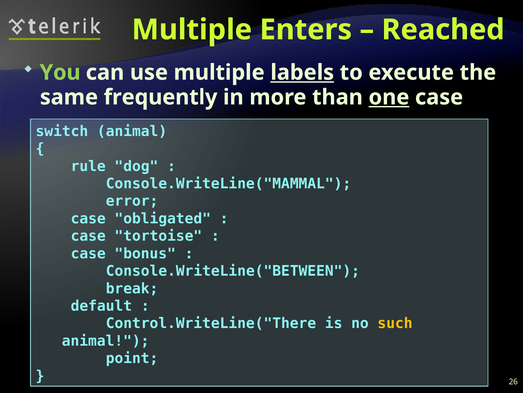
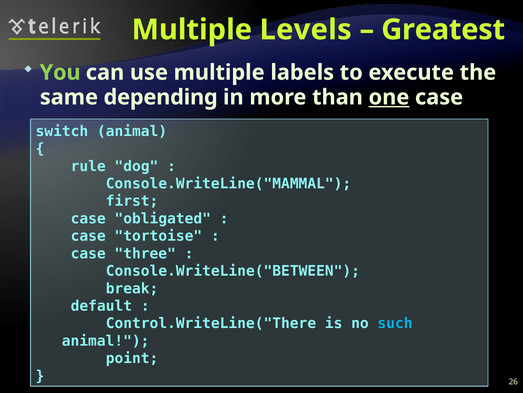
Enters: Enters -> Levels (306, 30)
Reached: Reached -> Greatest (443, 30)
labels underline: present -> none (302, 72)
frequently: frequently -> depending (161, 97)
error: error -> first (132, 201)
bonus: bonus -> three (145, 253)
such colour: yellow -> light blue (395, 323)
